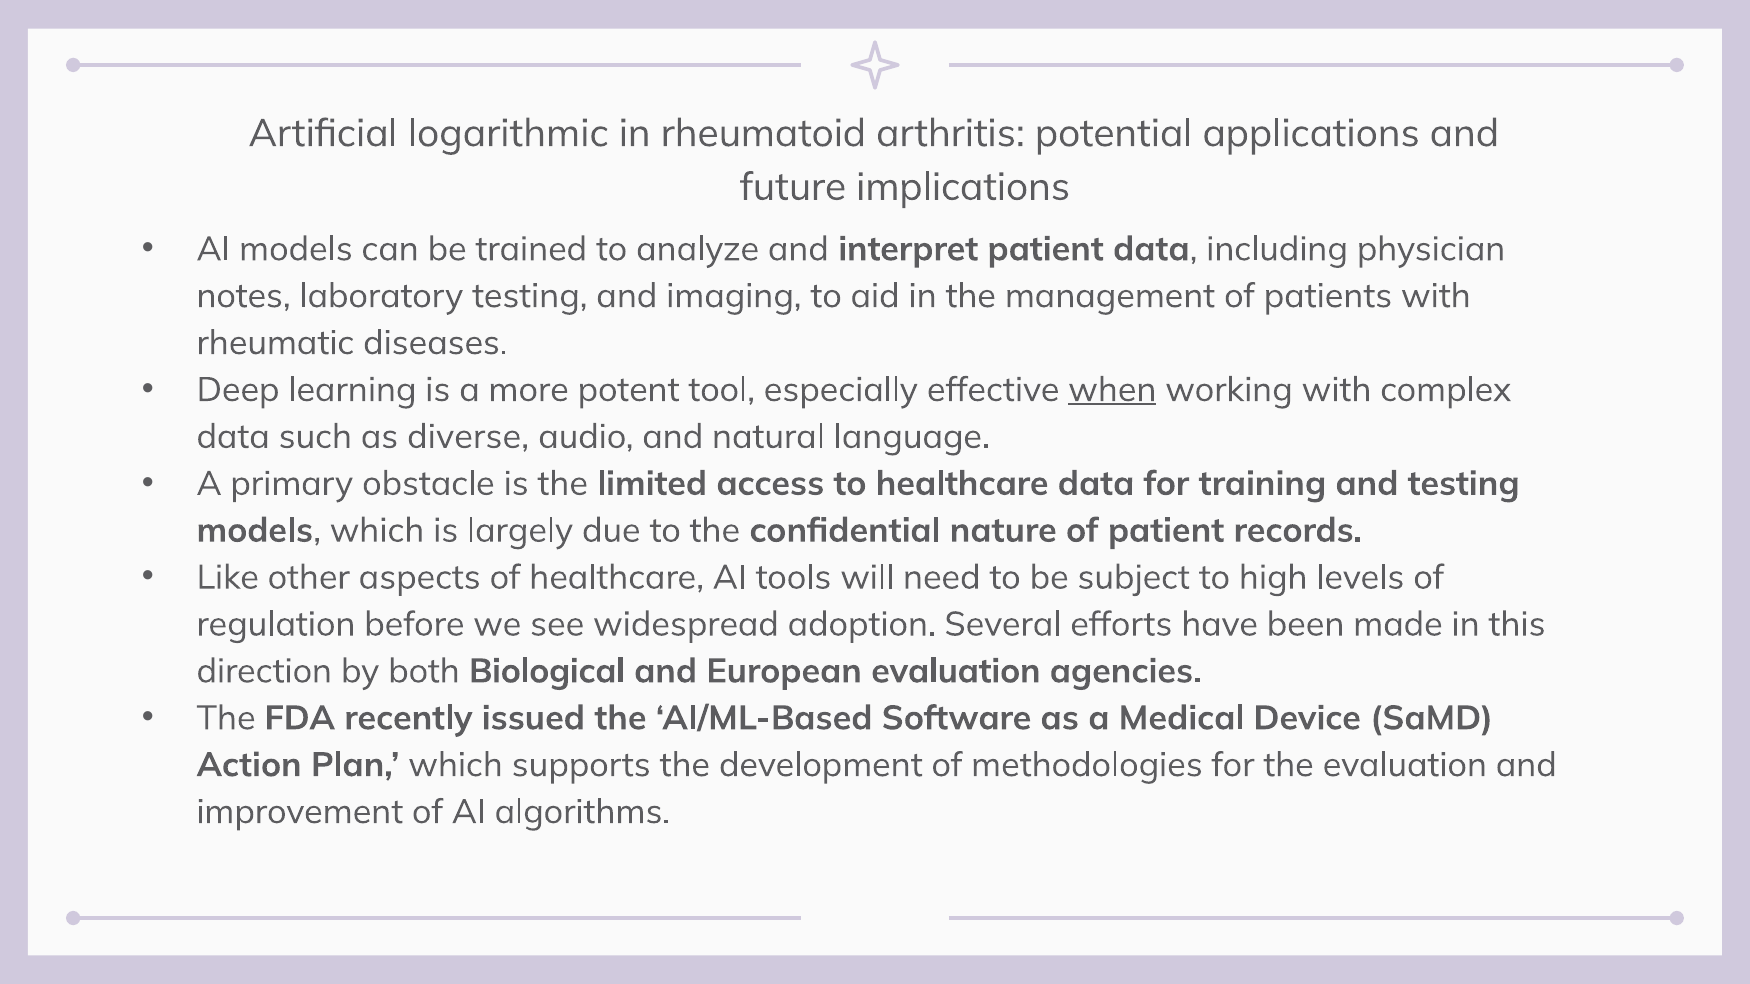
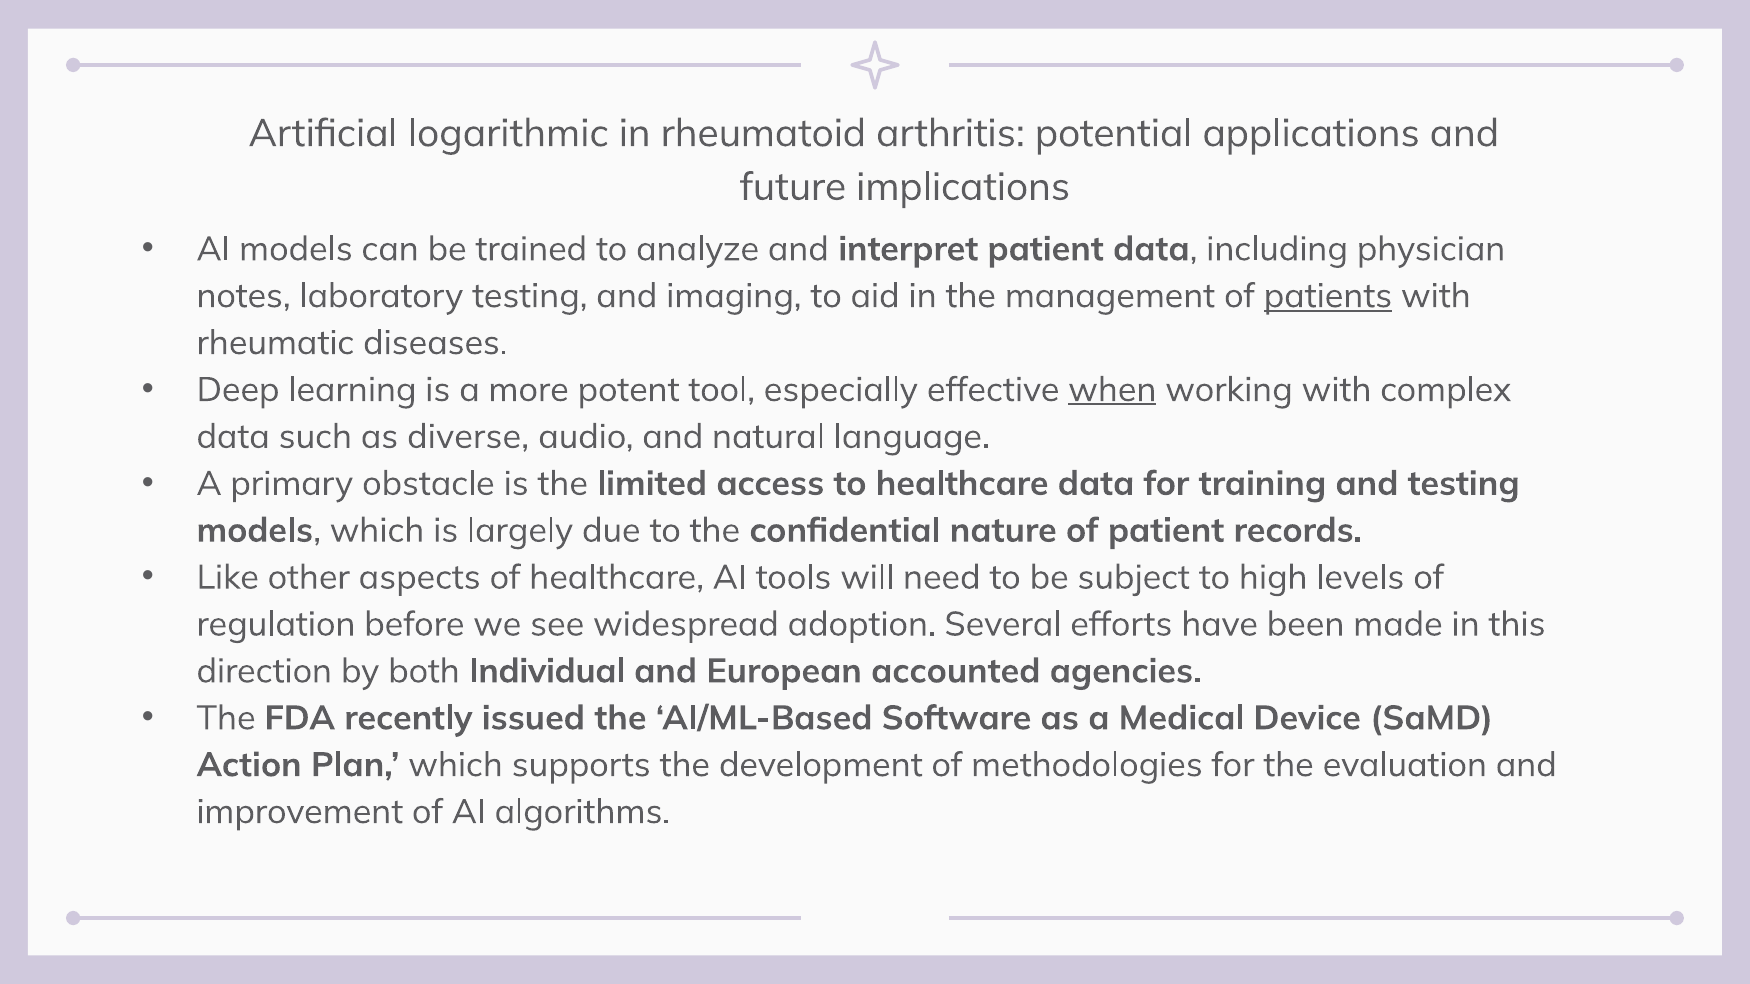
patients underline: none -> present (1328, 296)
Biological: Biological -> Individual (547, 671)
European evaluation: evaluation -> accounted (956, 671)
